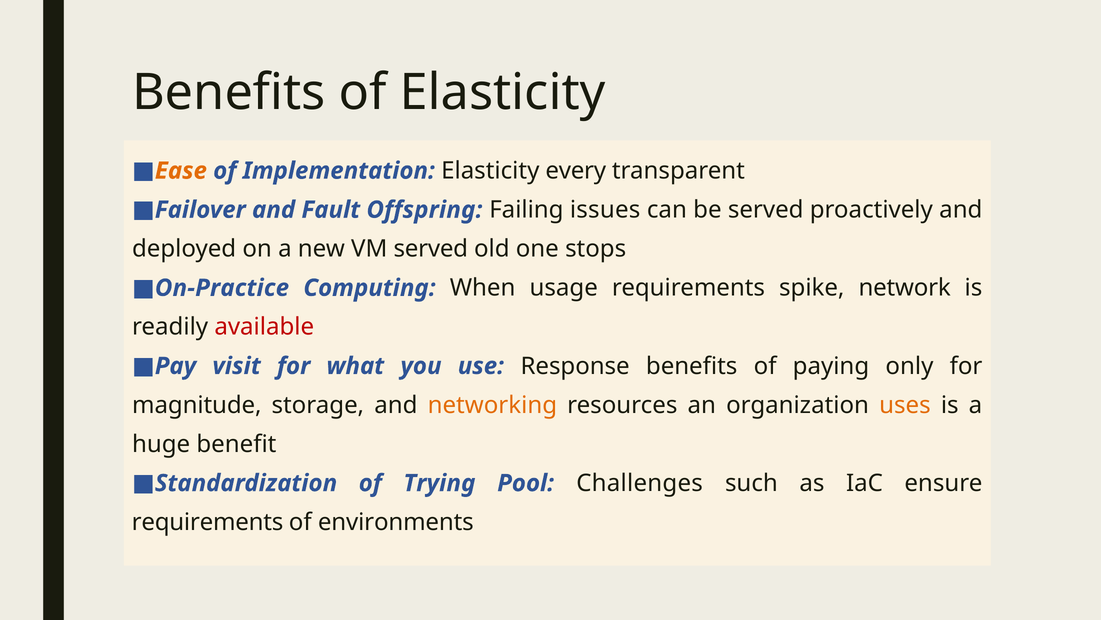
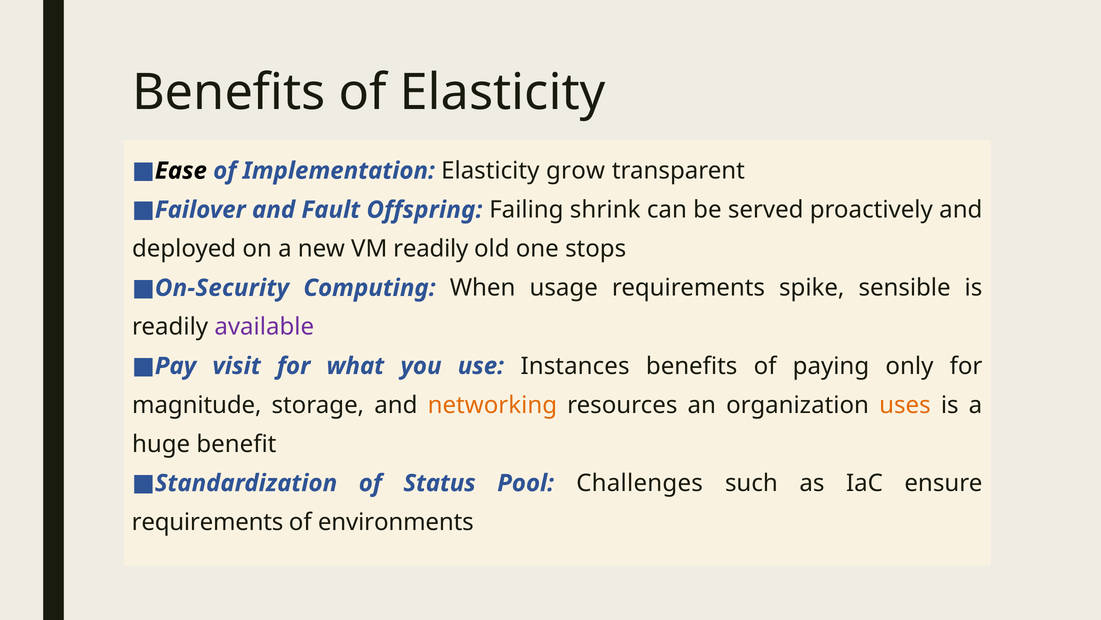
Ease colour: orange -> black (181, 171)
every: every -> grow (576, 171)
issues: issues -> shrink (605, 210)
VM served: served -> readily (431, 249)
On-Practice: On-Practice -> On-Security (222, 288)
network: network -> sensible (905, 288)
available colour: red -> purple (264, 327)
Response: Response -> Instances (575, 366)
Trying: Trying -> Status (440, 483)
